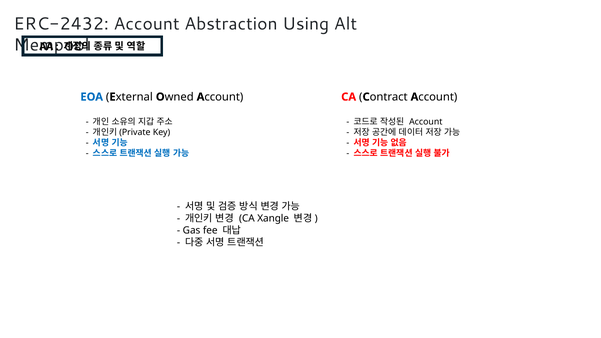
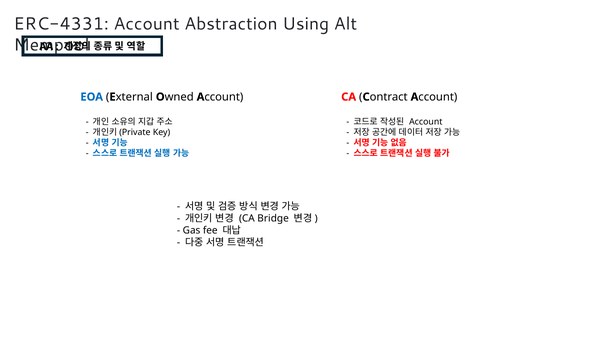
ERC-2432: ERC-2432 -> ERC-4331 (61, 24)
Xangle: Xangle -> Bridge (273, 218)
